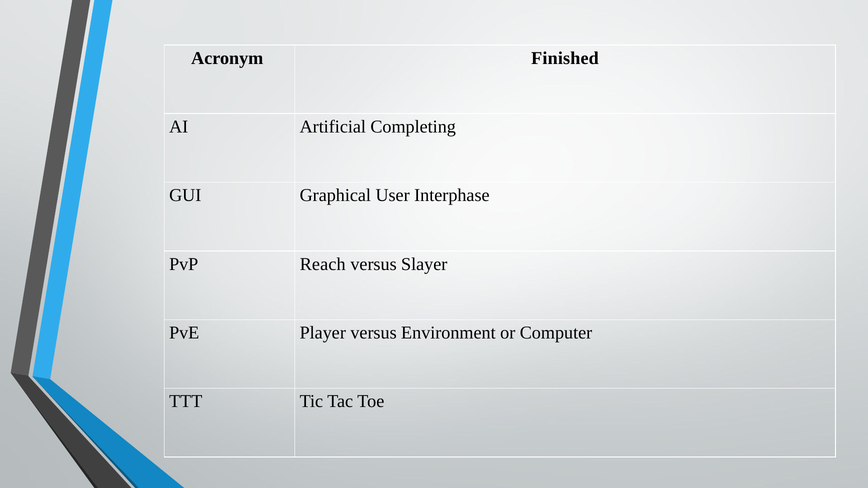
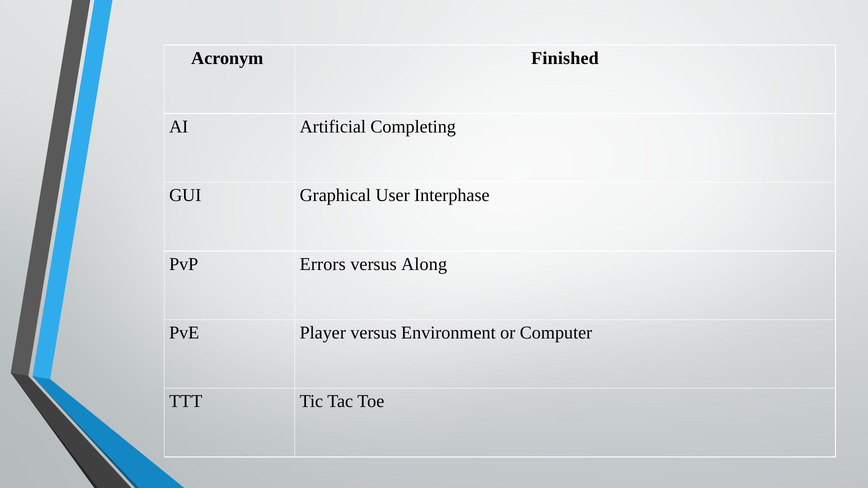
Reach: Reach -> Errors (323, 264)
Slayer: Slayer -> Along (424, 264)
